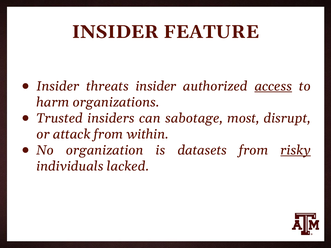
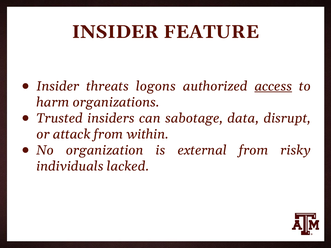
insider: insider -> logons (156, 86)
most: most -> data (243, 118)
datasets: datasets -> external (202, 150)
risky underline: present -> none (296, 150)
